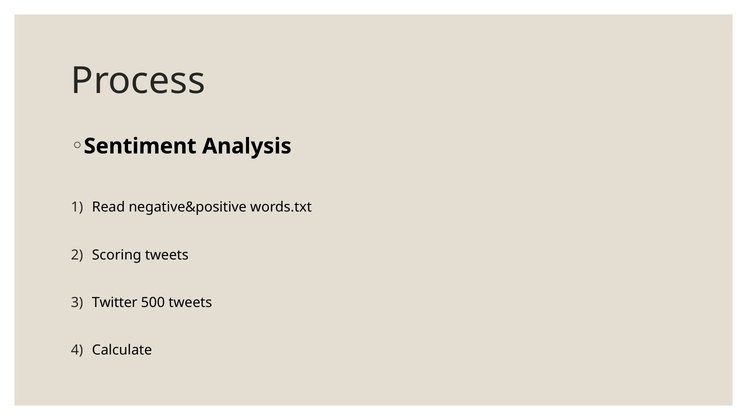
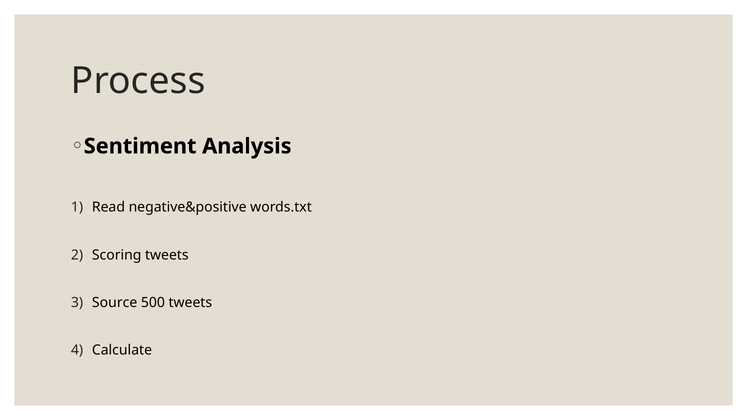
Twitter: Twitter -> Source (115, 303)
